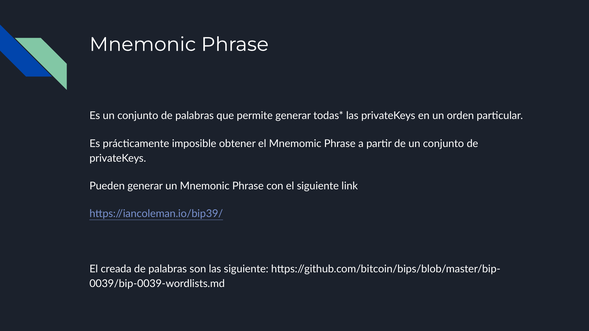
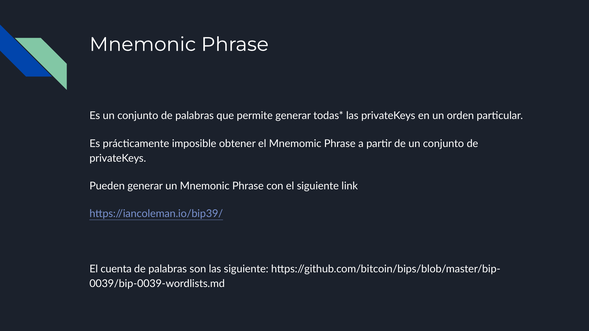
creada: creada -> cuenta (116, 269)
